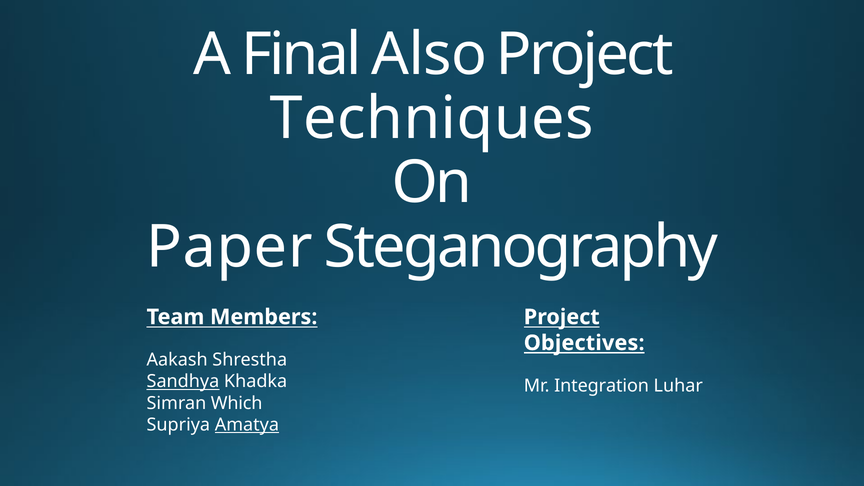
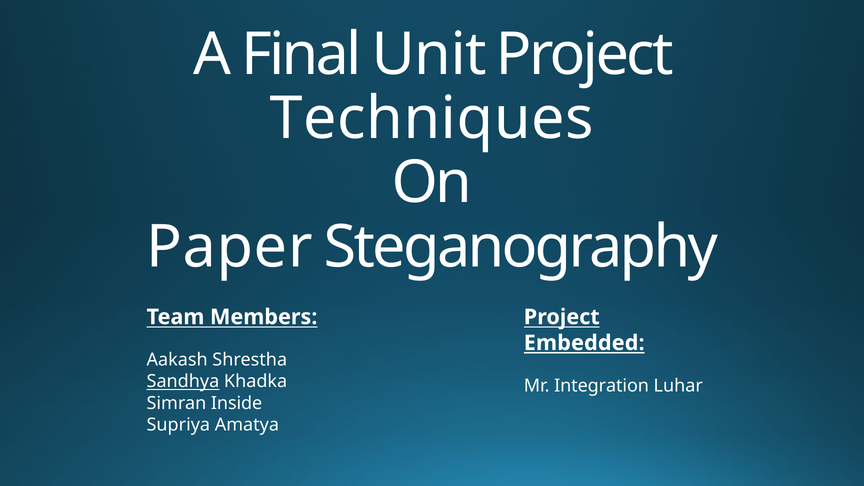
Also: Also -> Unit (429, 55)
Objectives: Objectives -> Embedded (584, 343)
Which: Which -> Inside (237, 403)
Amatya underline: present -> none (247, 425)
